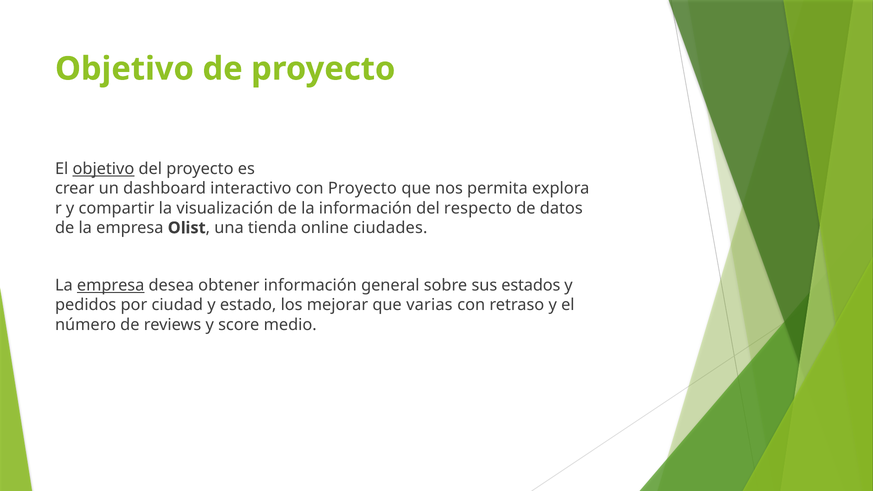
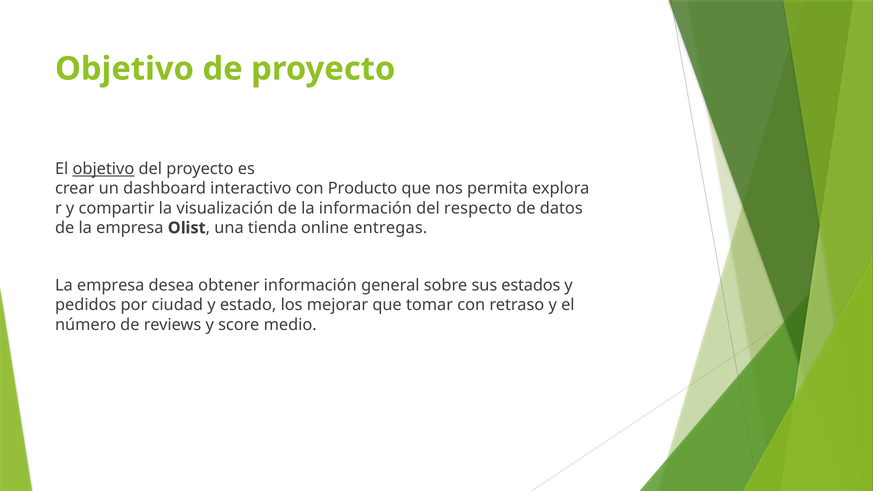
con Proyecto: Proyecto -> Producto (363, 189)
ciudades: ciudades -> entregas (390, 228)
empresa underline: present -> none (111, 285)
varias: varias -> tomar (430, 305)
